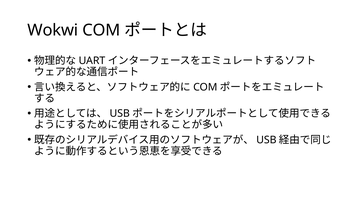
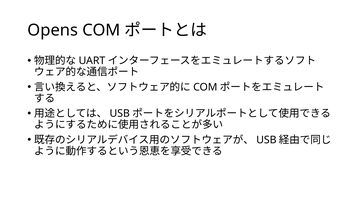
Wokwi: Wokwi -> Opens (53, 30)
